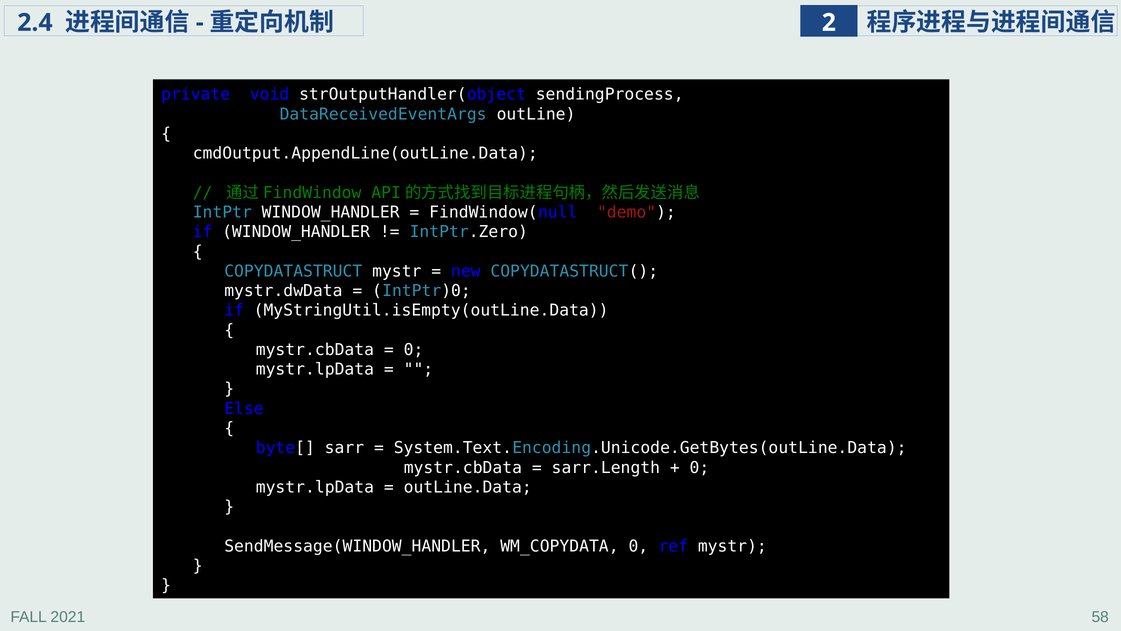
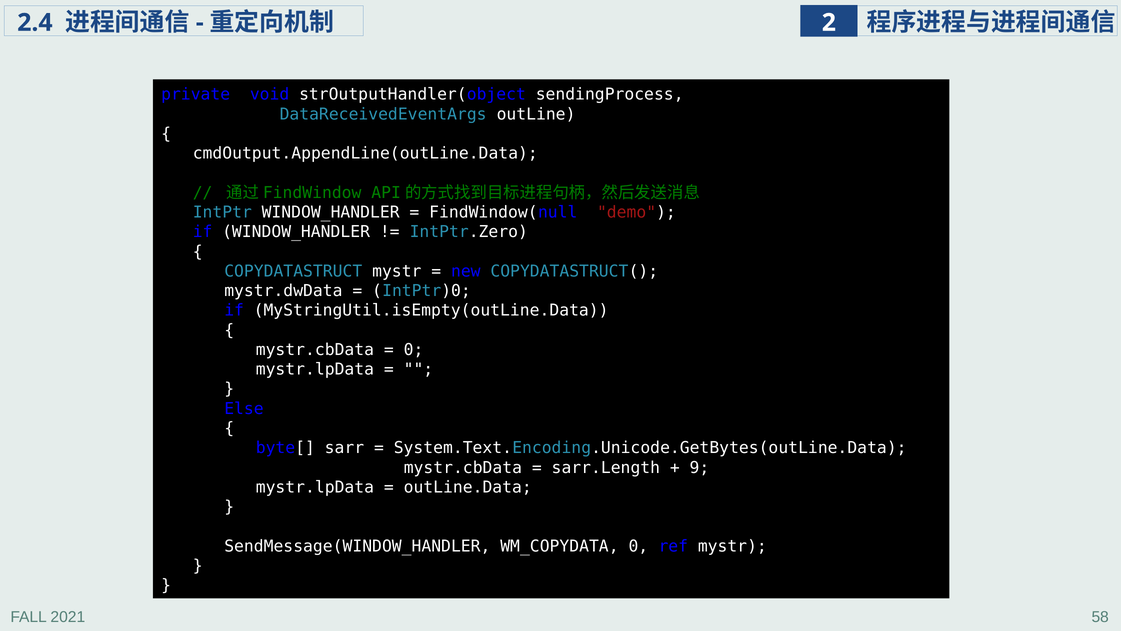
0: 0 -> 9 (699, 467)
